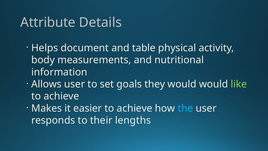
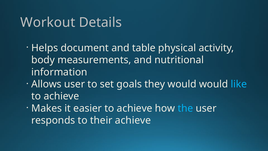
Attribute: Attribute -> Workout (48, 22)
like colour: light green -> light blue (239, 84)
their lengths: lengths -> achieve (133, 120)
